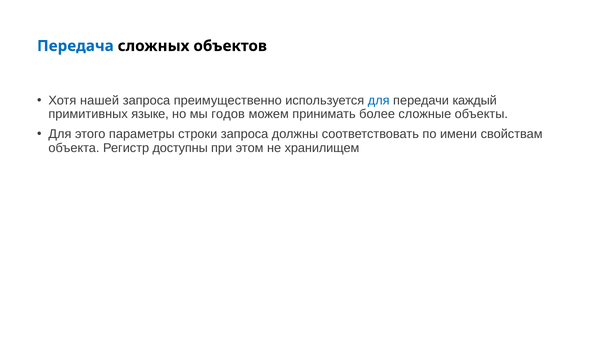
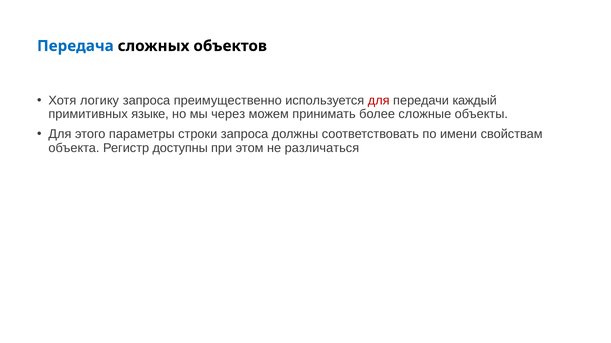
нашей: нашей -> логику (100, 101)
для colour: blue -> red (379, 101)
годов: годов -> через (228, 114)
хранилищем: хранилищем -> различаться (322, 148)
